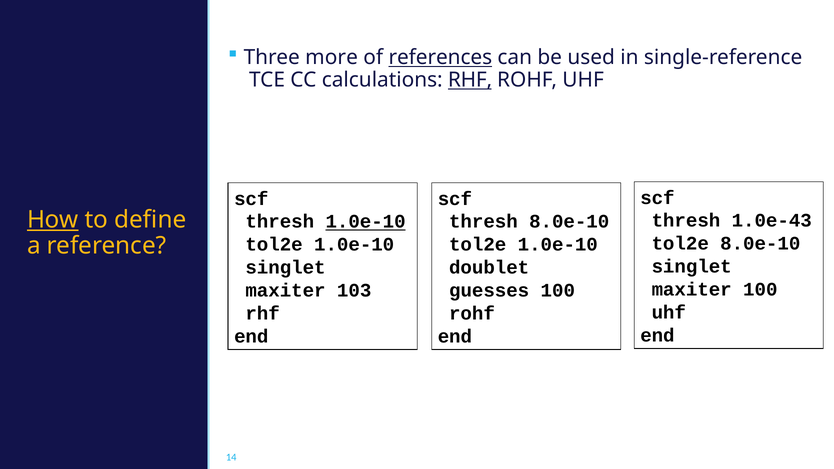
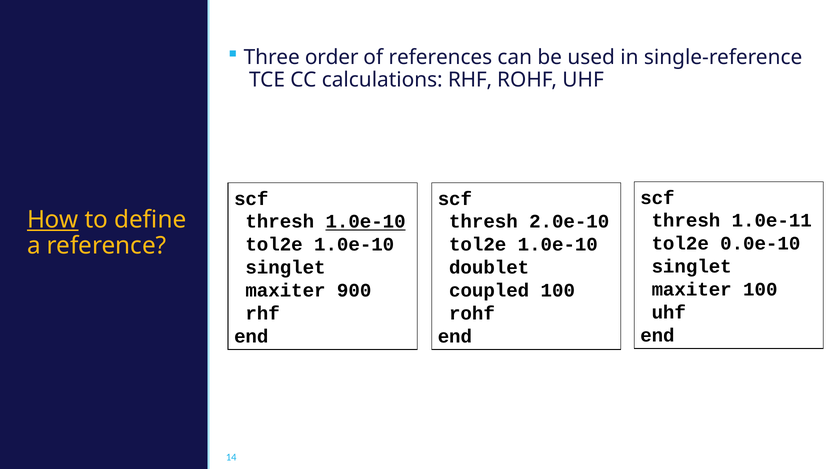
more: more -> order (332, 58)
references underline: present -> none (440, 58)
RHF underline: present -> none (470, 80)
1.0e-43: 1.0e-43 -> 1.0e-11 (772, 221)
thresh 8.0e-10: 8.0e-10 -> 2.0e-10 (569, 222)
tol2e 8.0e-10: 8.0e-10 -> 0.0e-10 (760, 244)
103: 103 -> 900 (354, 291)
guesses: guesses -> coupled (489, 291)
